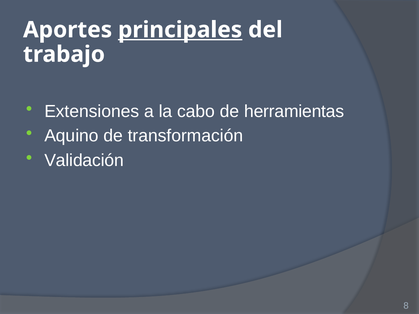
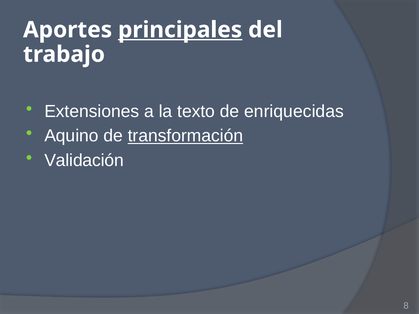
cabo: cabo -> texto (196, 112)
herramientas: herramientas -> enriquecidas (294, 112)
transformación underline: none -> present (185, 136)
